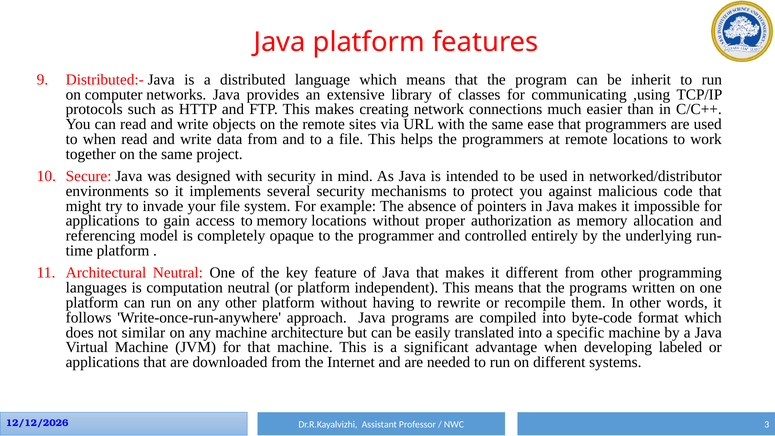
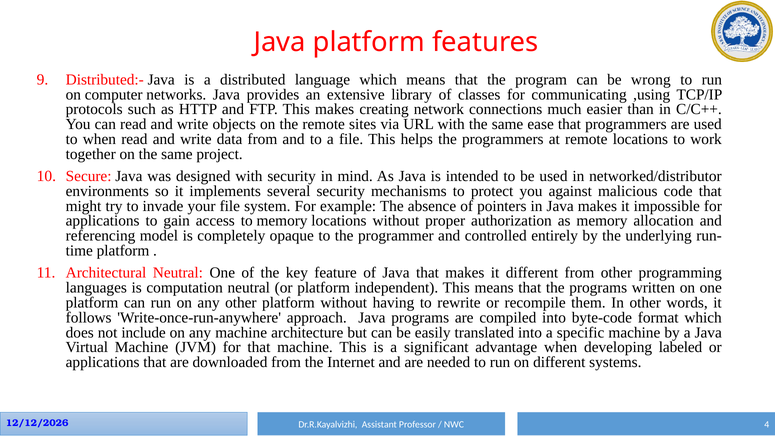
inherit: inherit -> wrong (651, 80)
similar: similar -> include (144, 332)
3: 3 -> 4 (767, 424)
